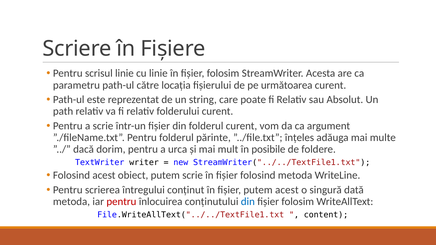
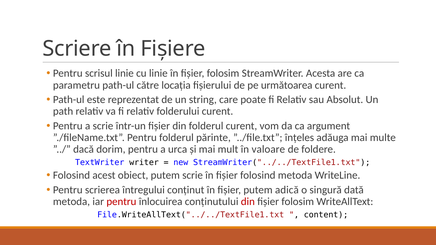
posibile: posibile -> valoare (268, 150)
putem acest: acest -> adică (287, 190)
din colour: blue -> red (248, 202)
